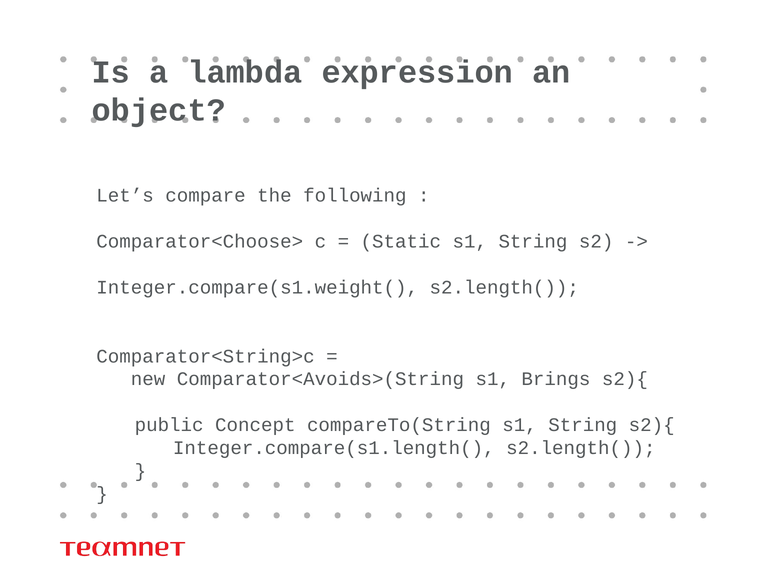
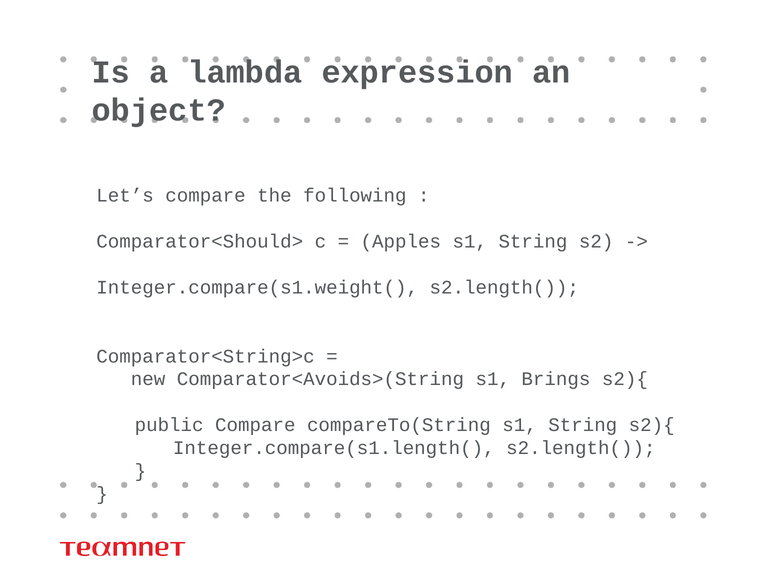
Comparator<Choose>: Comparator<Choose> -> Comparator<Should> (200, 242)
Static: Static -> Apples (401, 242)
public Concept: Concept -> Compare (255, 425)
